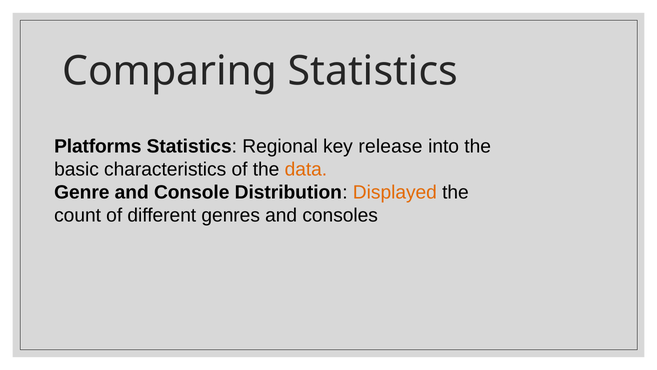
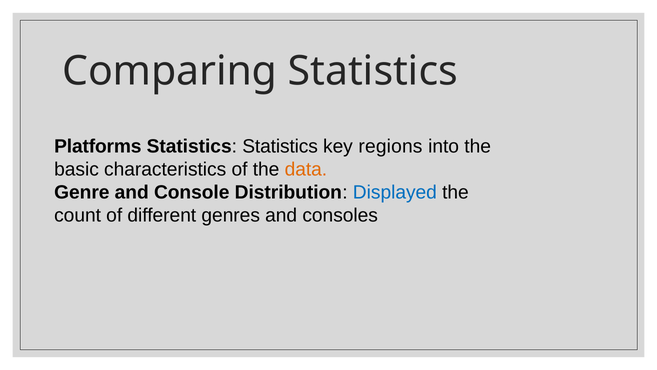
Statistics Regional: Regional -> Statistics (280, 146)
release: release -> regions (390, 146)
Displayed colour: orange -> blue (395, 192)
